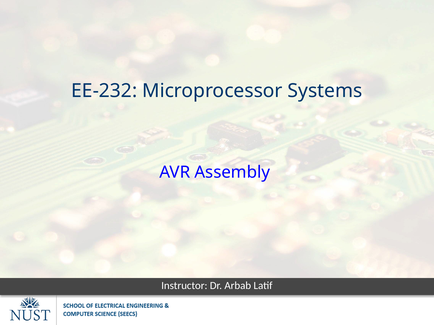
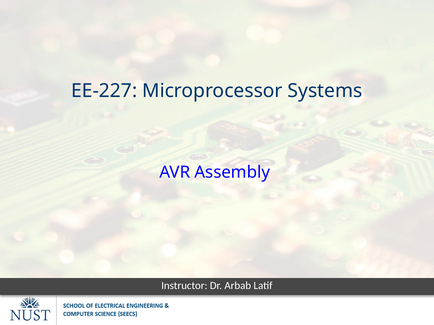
EE-232: EE-232 -> EE-227 (104, 91)
